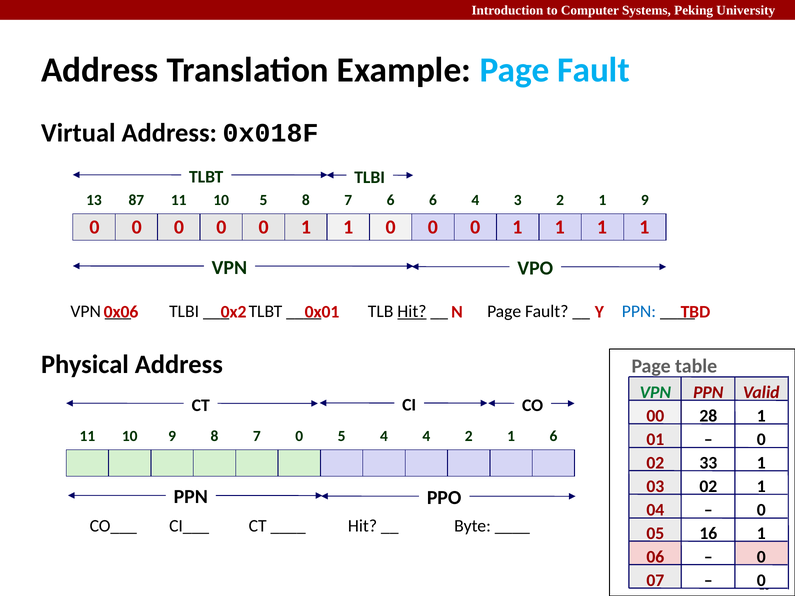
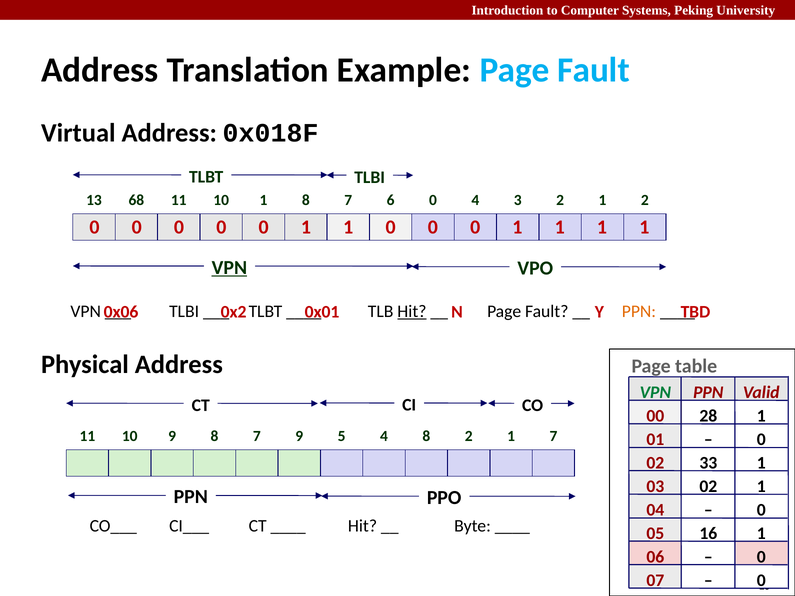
87: 87 -> 68 (136, 200)
10 5: 5 -> 1 (263, 200)
6 6: 6 -> 0 (433, 200)
1 9: 9 -> 2 (645, 200)
VPN underline: none -> present (229, 268)
PPN colour: blue -> orange (639, 312)
7 0: 0 -> 9 (299, 436)
4 4: 4 -> 8 (426, 436)
1 6: 6 -> 7 (553, 436)
